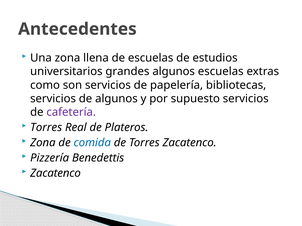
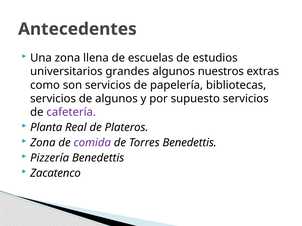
algunos escuelas: escuelas -> nuestros (221, 72)
Torres: Torres -> Planta (46, 128)
comida colour: blue -> purple (92, 143)
Torres Zacatenco: Zacatenco -> Benedettis (190, 143)
